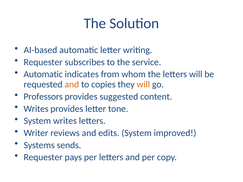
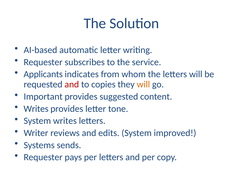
Automatic: Automatic -> Applicants (43, 74)
and colour: orange -> red (72, 85)
Professors: Professors -> Important (43, 97)
